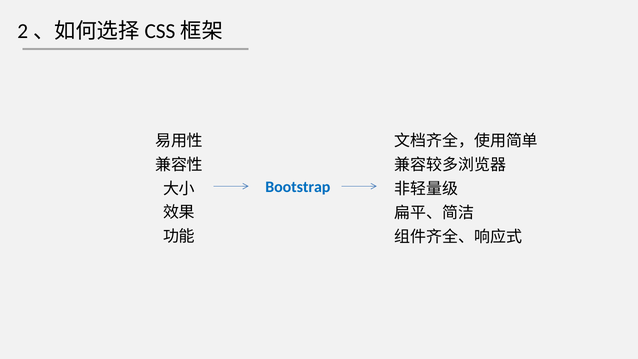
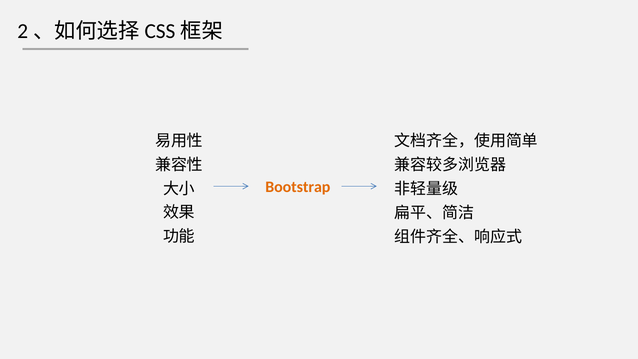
Bootstrap colour: blue -> orange (298, 187)
